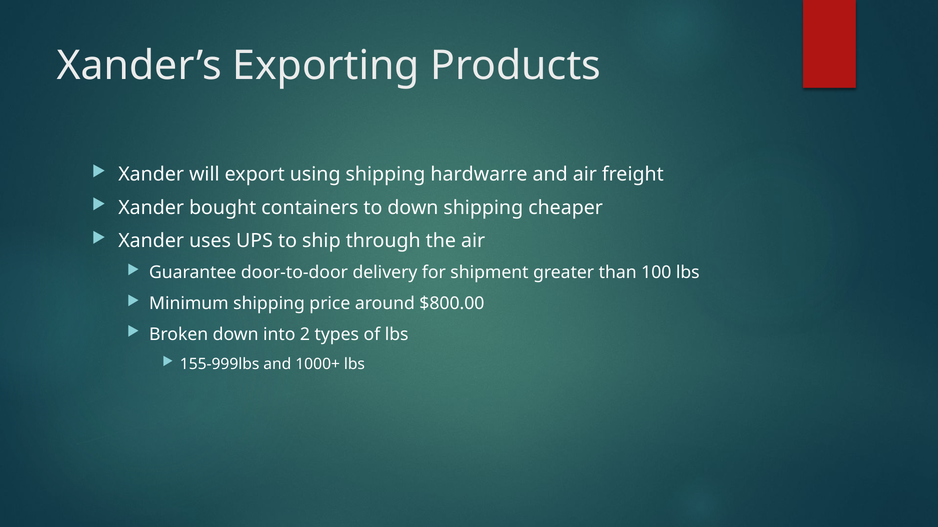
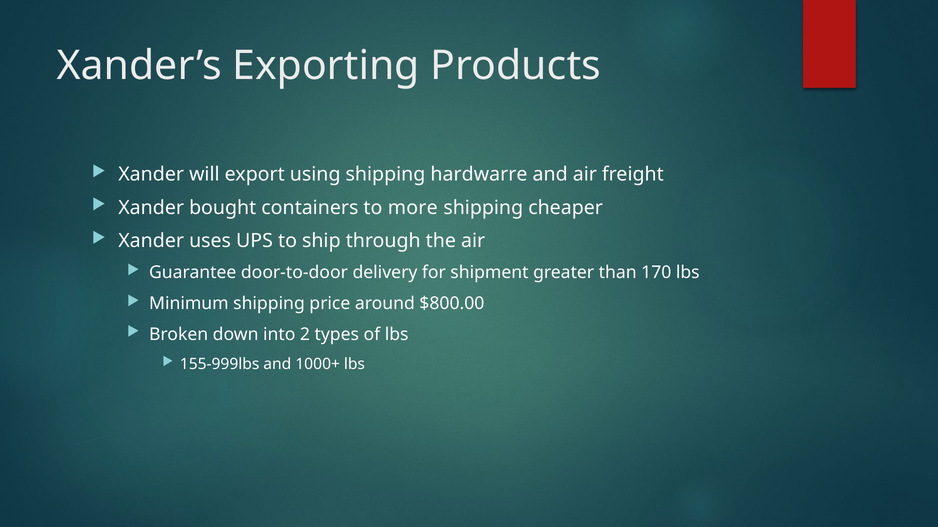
to down: down -> more (413, 208)
100: 100 -> 170 (656, 273)
